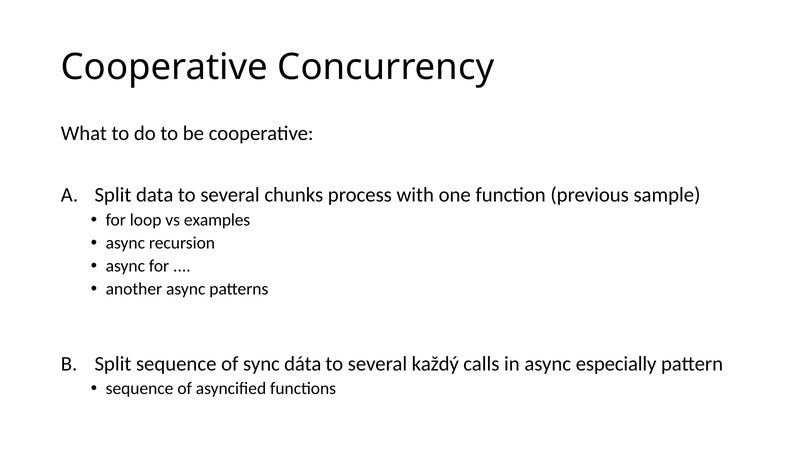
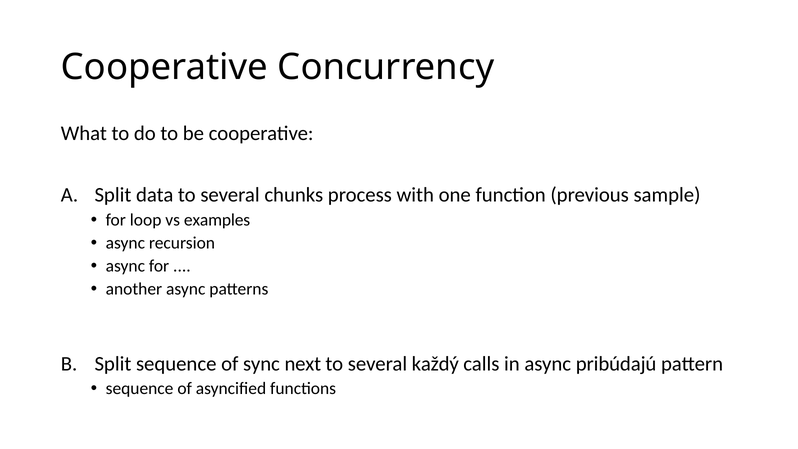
dáta: dáta -> next (303, 364)
especially: especially -> pribúdajú (616, 364)
